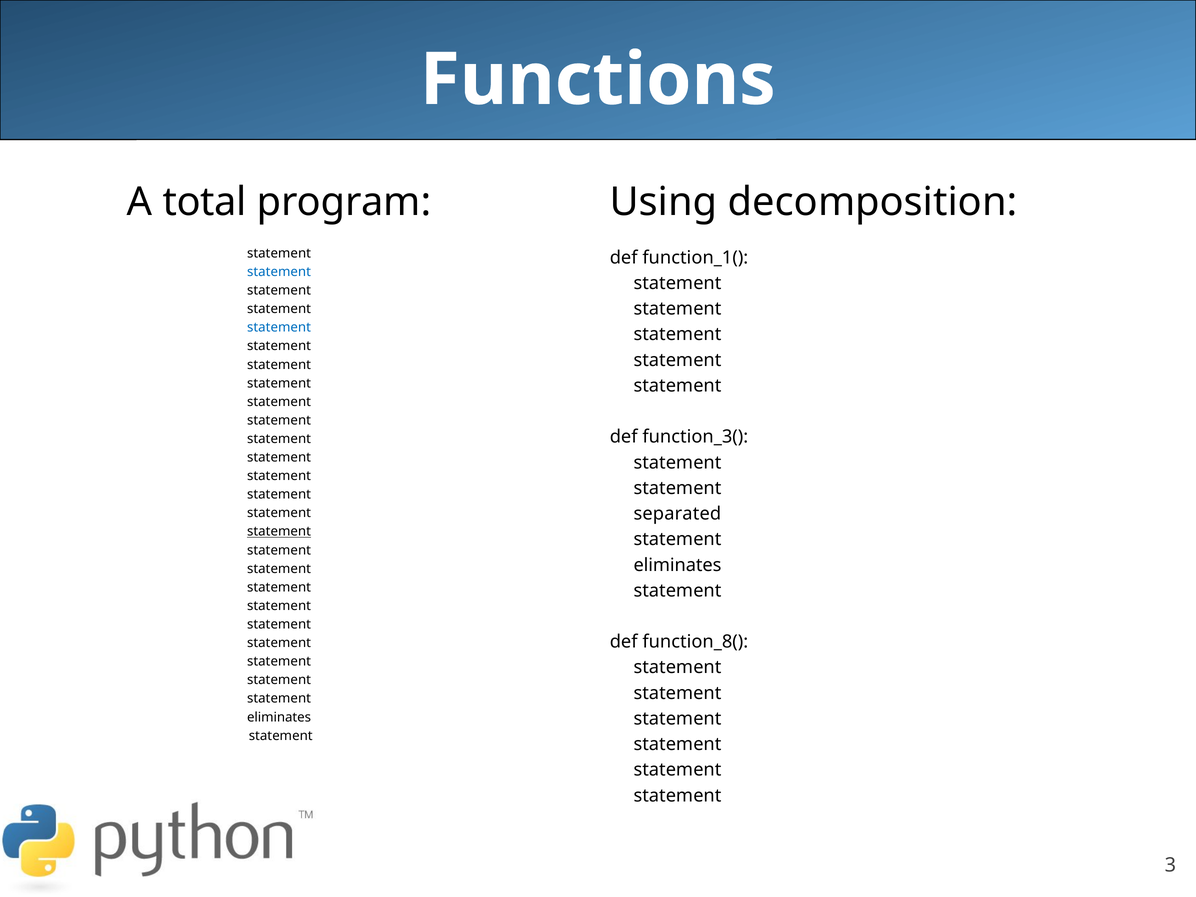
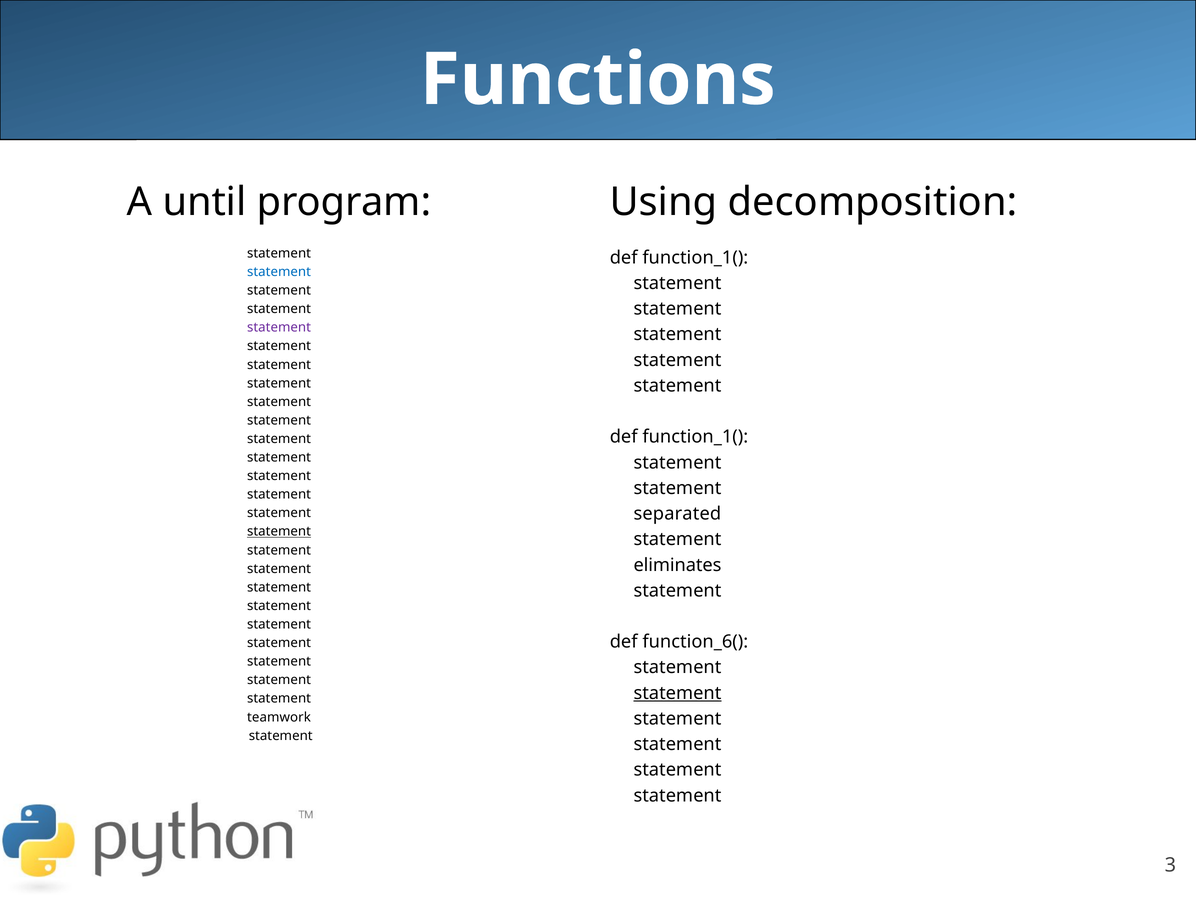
total: total -> until (204, 202)
statement colour: blue -> purple (279, 328)
function_3(: function_3( -> function_1( (695, 437)
function_8(: function_8( -> function_6( (695, 642)
statement underline: none -> present (677, 693)
eliminates: eliminates -> teamwork (279, 717)
